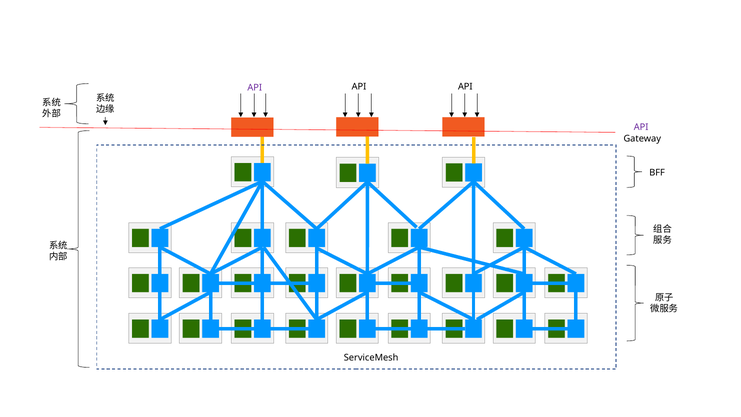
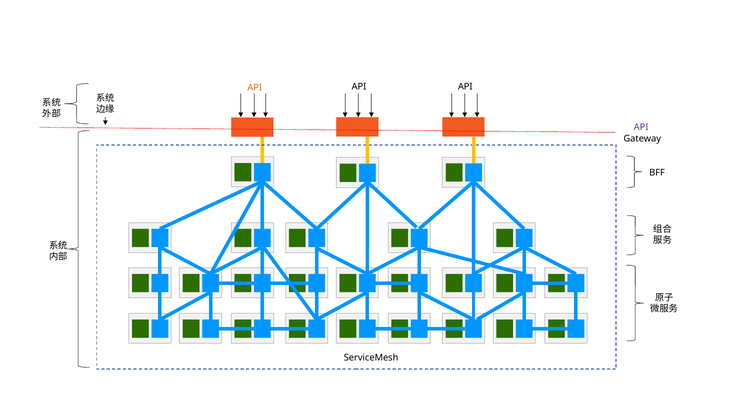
API colour: purple -> orange (255, 88)
